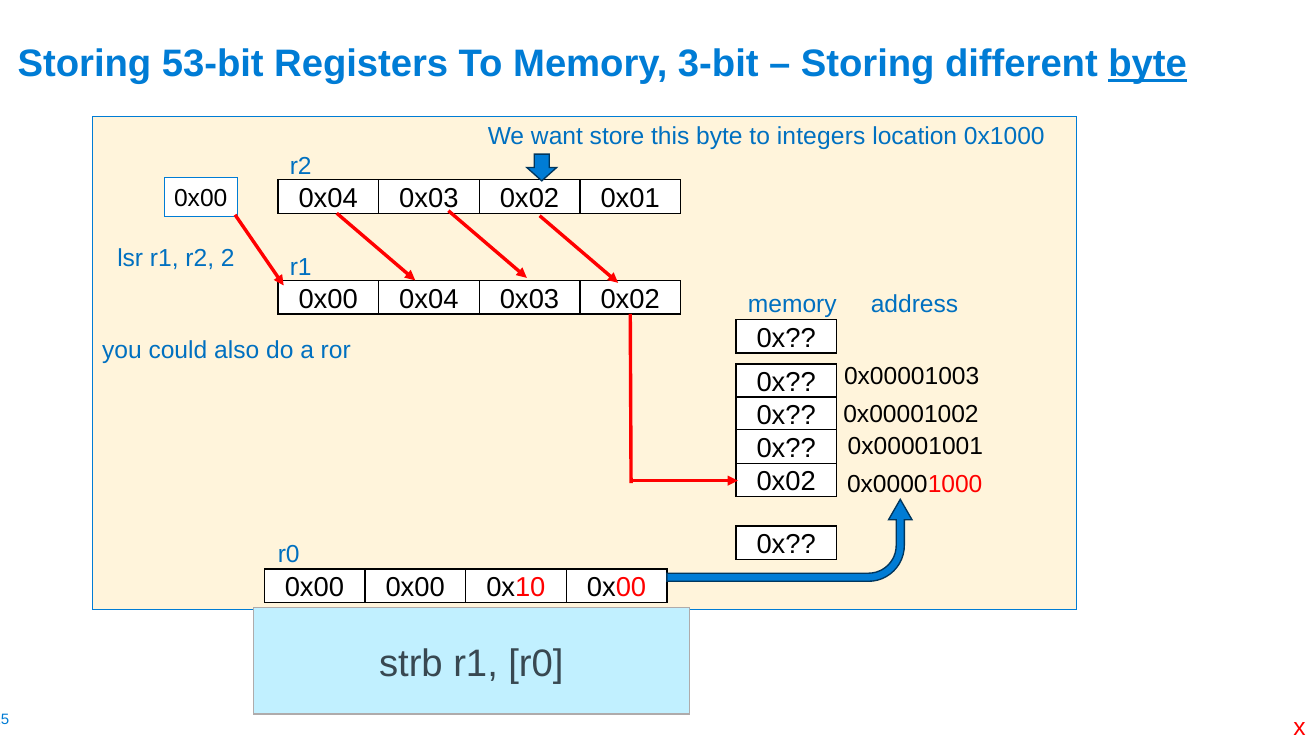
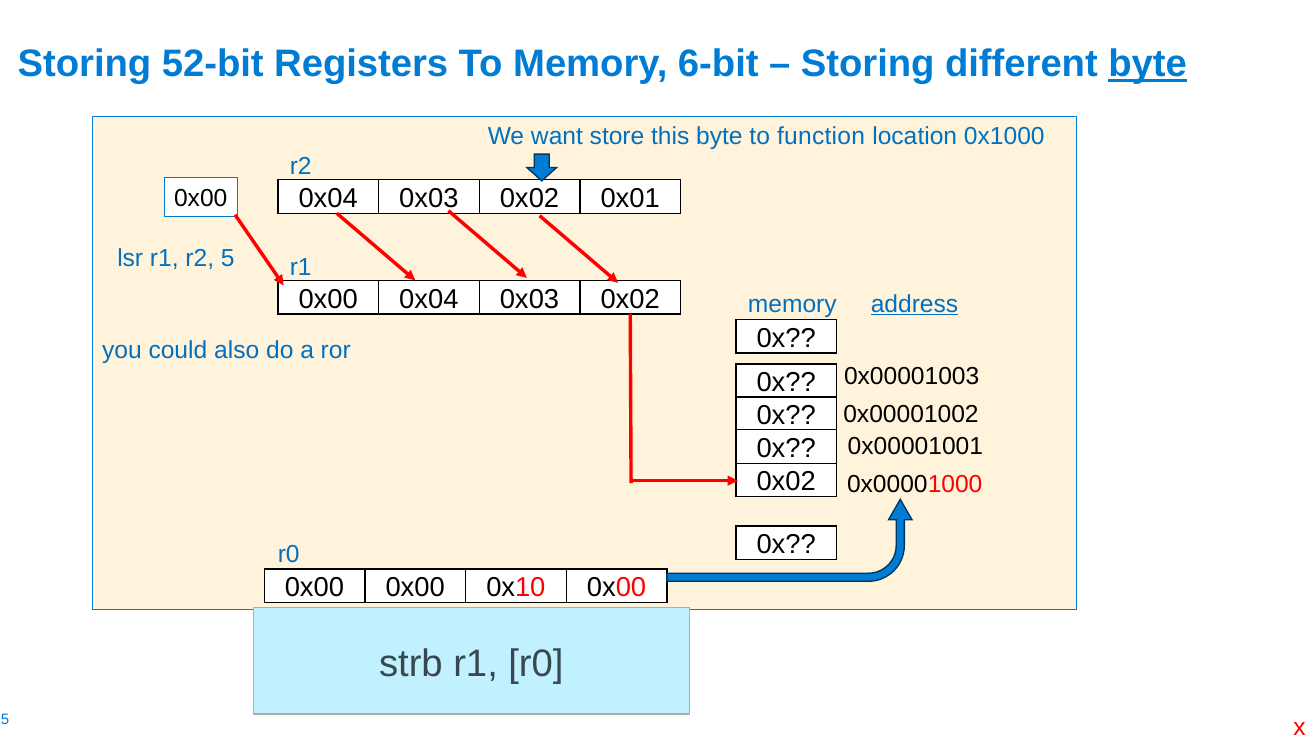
53-bit: 53-bit -> 52-bit (213, 64)
3-bit: 3-bit -> 6-bit (718, 64)
integers: integers -> function (821, 137)
2: 2 -> 5 (228, 258)
address underline: none -> present (915, 304)
